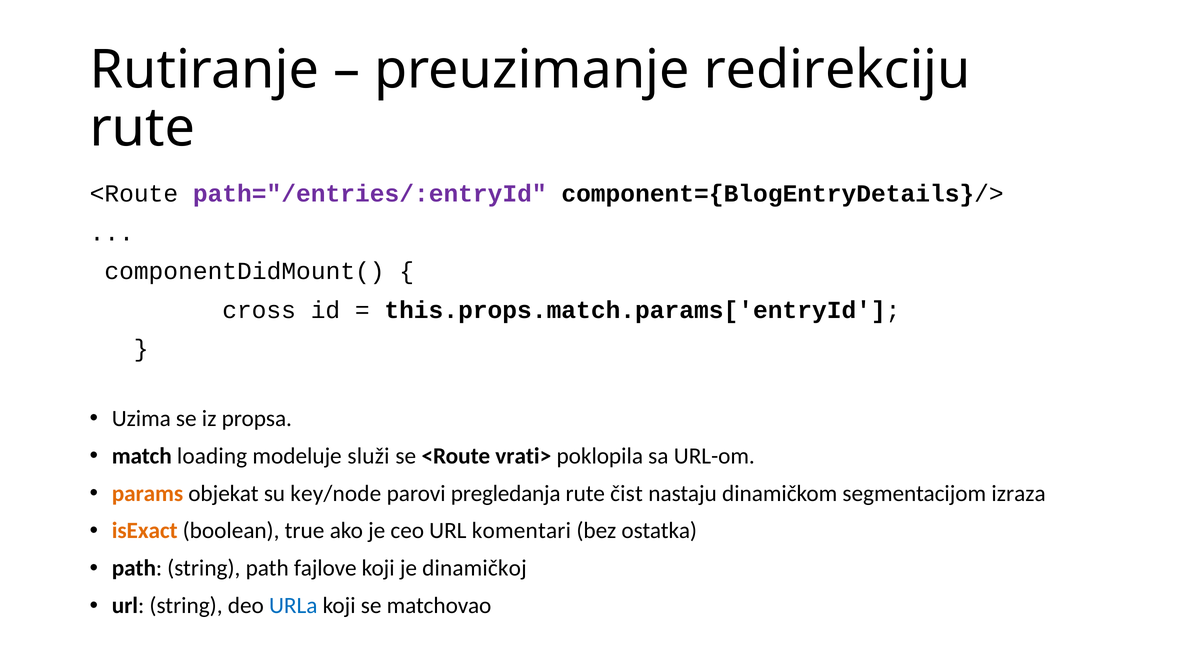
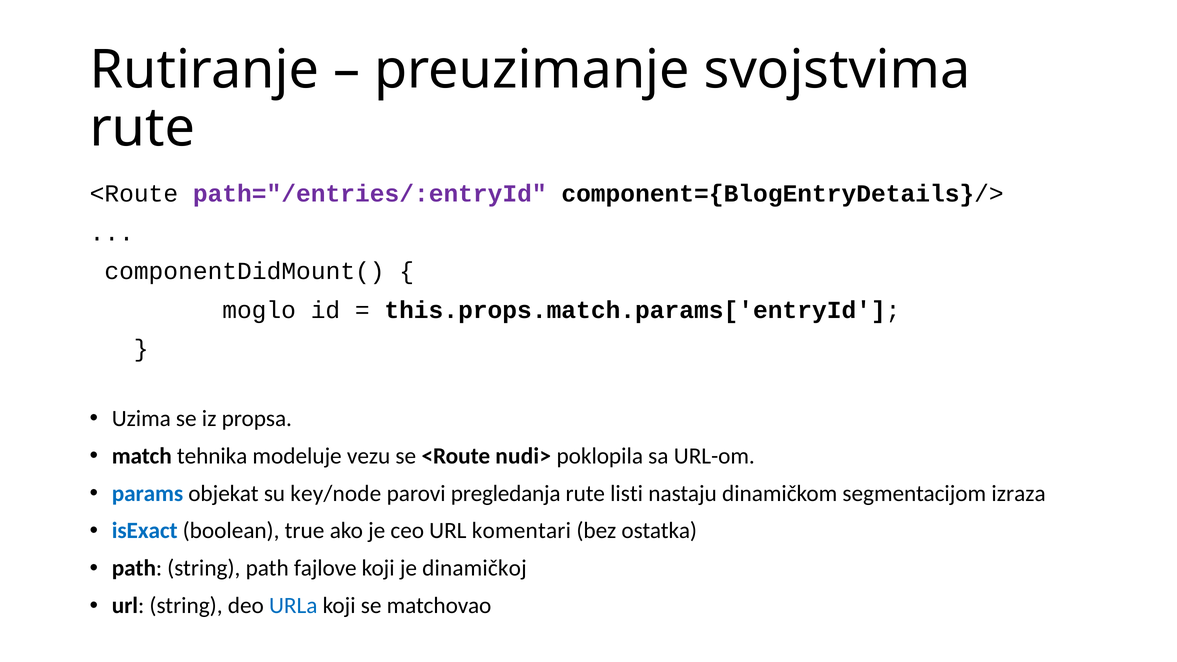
redirekciju: redirekciju -> svojstvima (837, 70)
cross: cross -> moglo (259, 310)
loading: loading -> tehnika (212, 456)
služi: služi -> vezu (369, 456)
vrati>: vrati> -> nudi> (523, 456)
params colour: orange -> blue (147, 493)
čist: čist -> listi (627, 493)
isExact colour: orange -> blue (145, 531)
